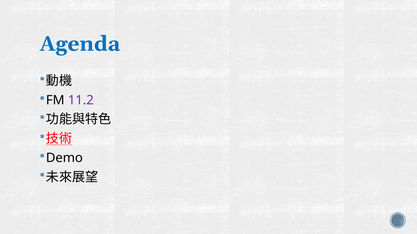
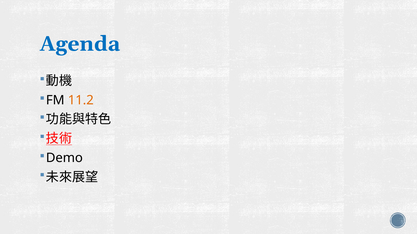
11.2 colour: purple -> orange (81, 100)
